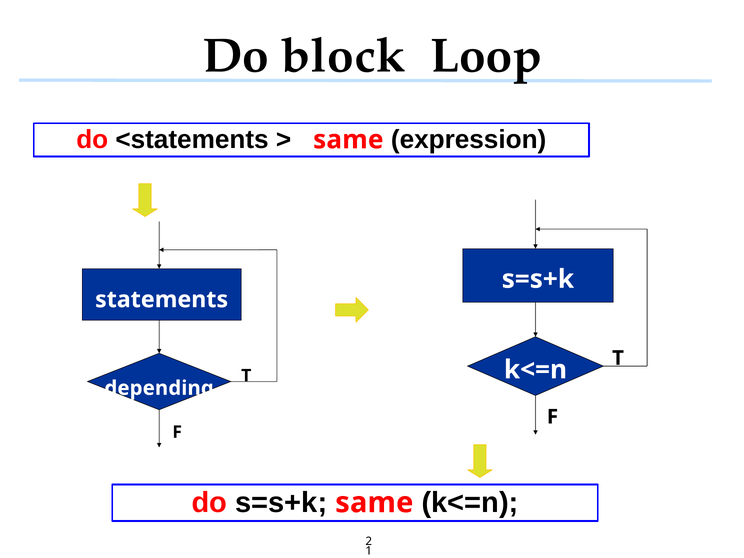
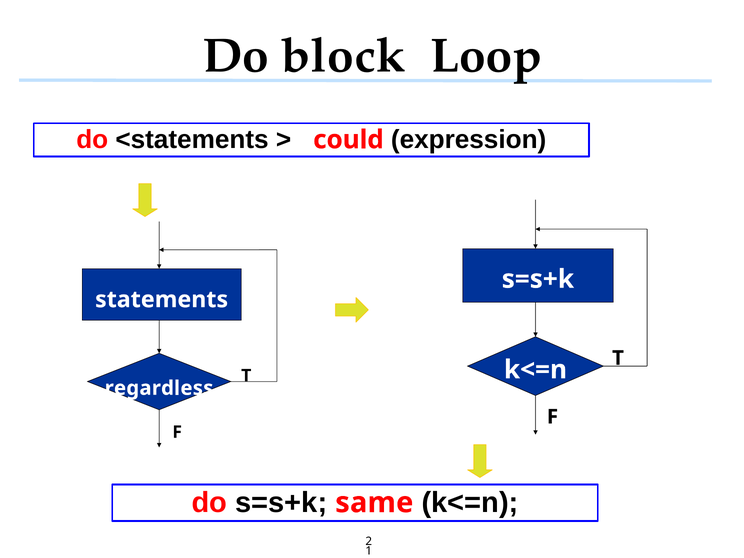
same: same -> could (348, 140)
depending: depending -> regardless (159, 388)
